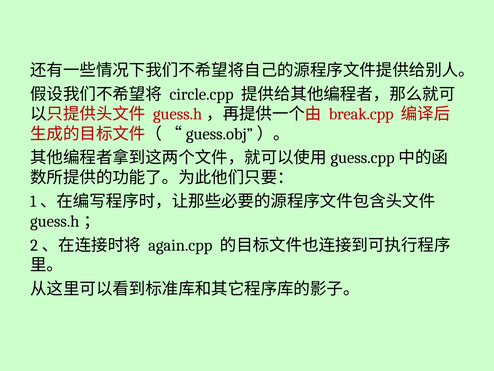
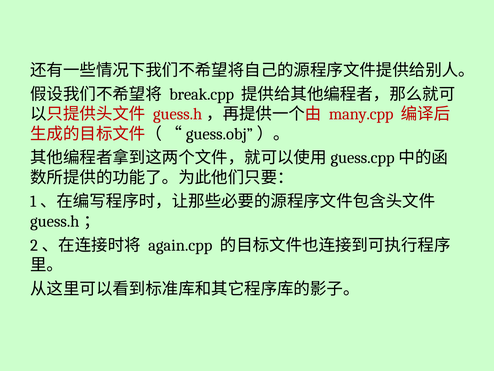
circle.cpp: circle.cpp -> break.cpp (202, 94)
break.cpp: break.cpp -> many.cpp (361, 114)
